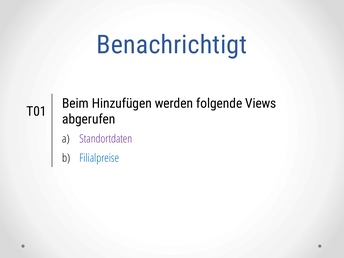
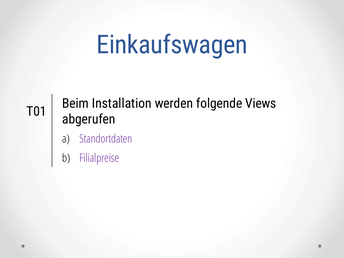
Benachrichtigt: Benachrichtigt -> Einkaufswagen (172, 45)
Hinzufügen: Hinzufügen -> Installation (122, 104)
Filialpreise colour: blue -> purple (99, 158)
